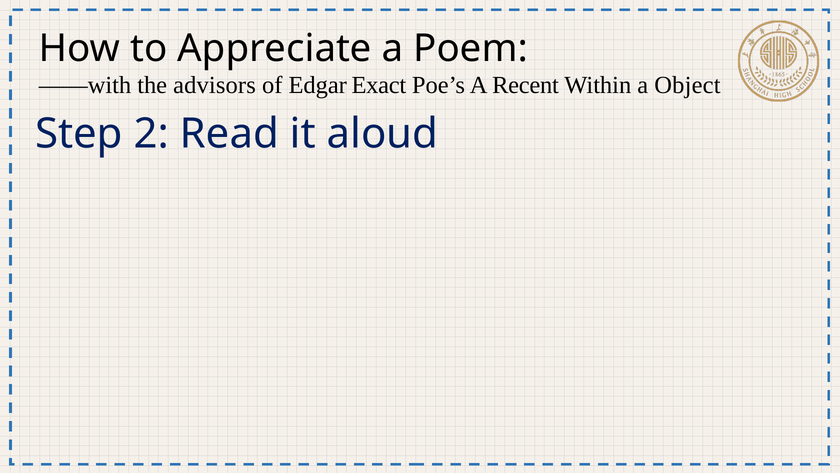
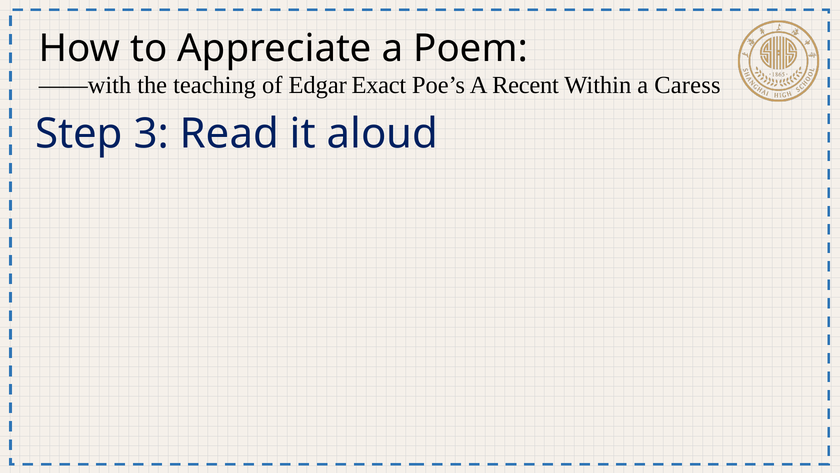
advisors: advisors -> teaching (215, 85)
Object: Object -> Caress (687, 85)
2: 2 -> 3 (151, 134)
